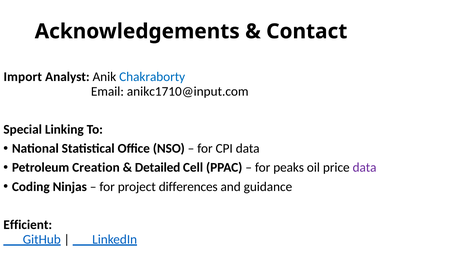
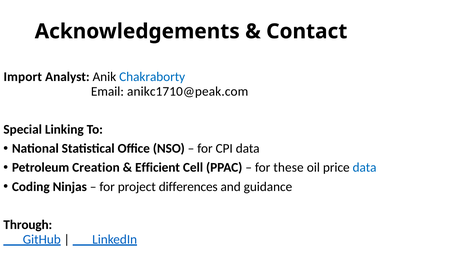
anikc1710@input.com: anikc1710@input.com -> anikc1710@peak.com (188, 91)
Detailed: Detailed -> Efficient (158, 167)
peaks: peaks -> these (289, 167)
data colour: purple -> blue (365, 167)
Efficient: Efficient -> Through (28, 224)
